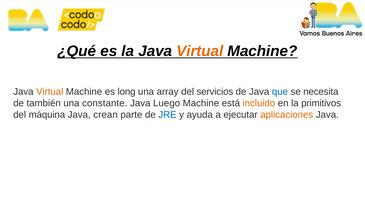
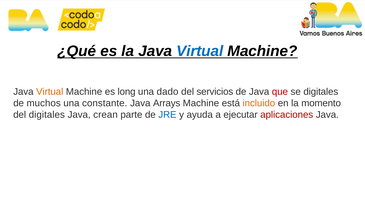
Virtual colour: orange -> blue (200, 51)
array: array -> dado (168, 92)
que colour: blue -> red (280, 92)
se necesita: necesita -> digitales (321, 92)
también: también -> muchos (44, 103)
Luego: Luego -> Arrays (167, 103)
primitivos: primitivos -> momento (321, 103)
del máquina: máquina -> digitales (47, 115)
aplicaciones colour: orange -> red (287, 115)
